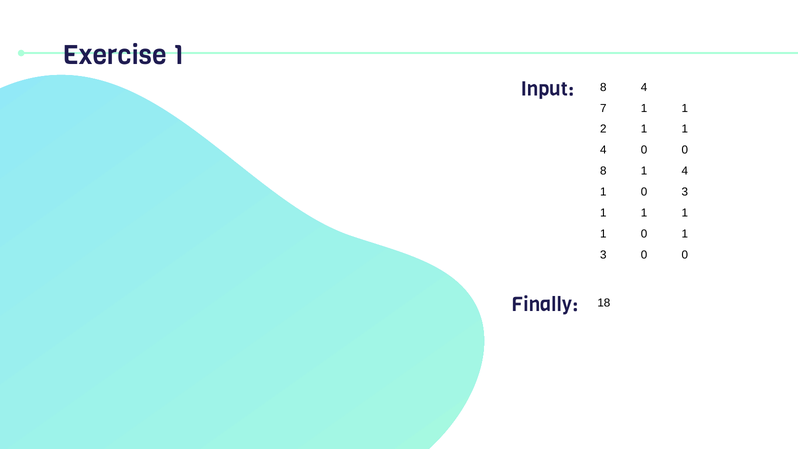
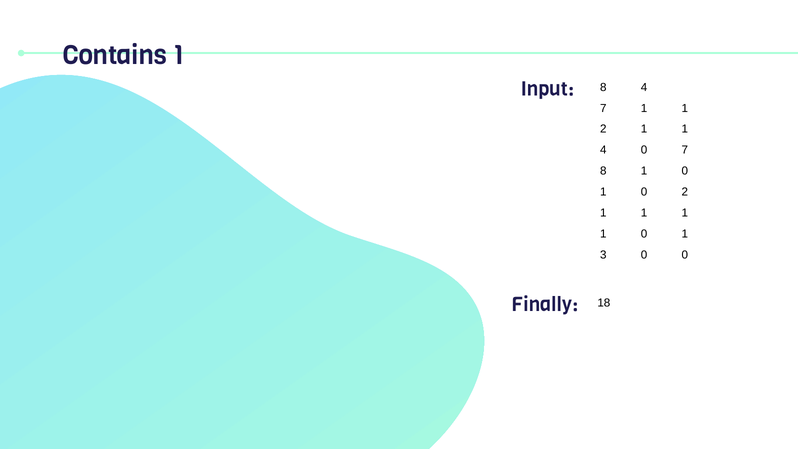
Exercise: Exercise -> Contains (115, 55)
4 0 0: 0 -> 7 (685, 150)
8 1 4: 4 -> 0 (685, 171)
0 3: 3 -> 2 (685, 192)
